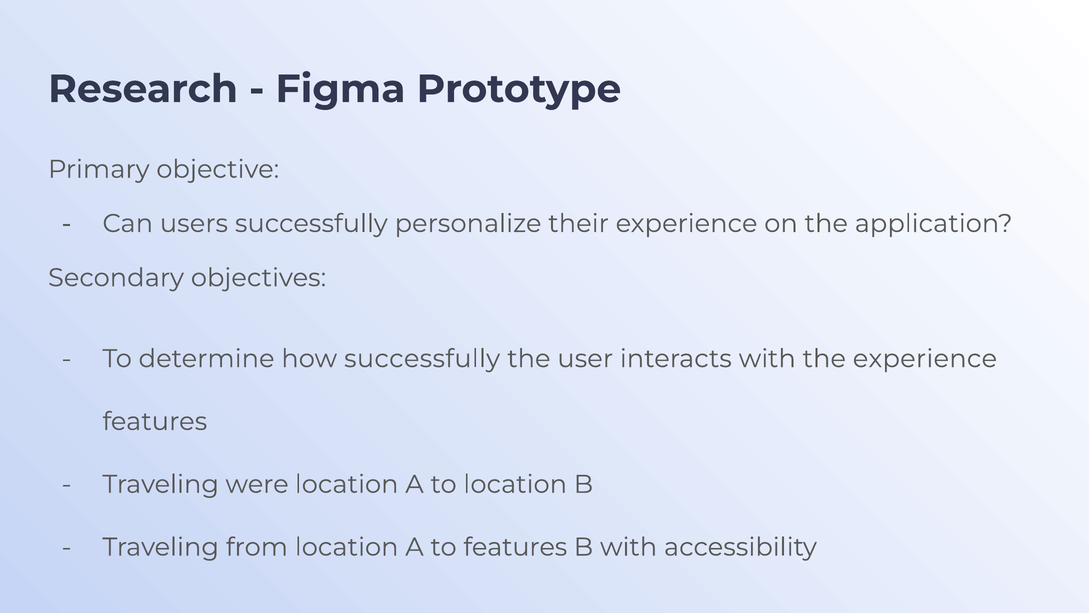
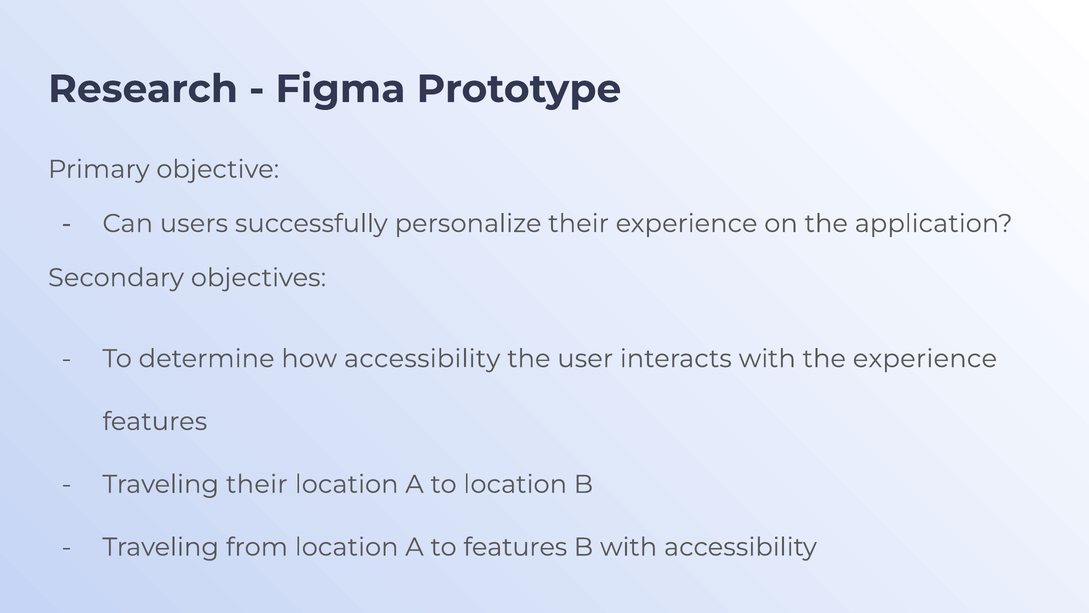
how successfully: successfully -> accessibility (422, 358)
Traveling were: were -> their (257, 484)
